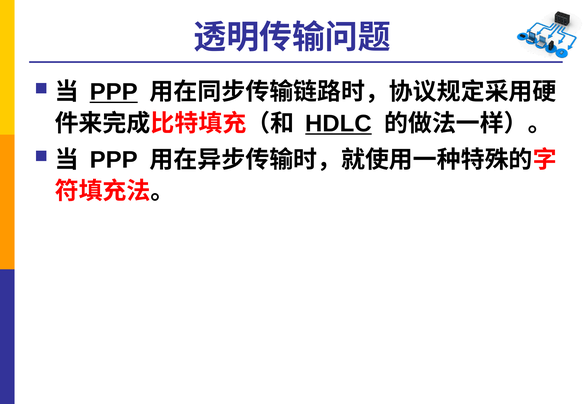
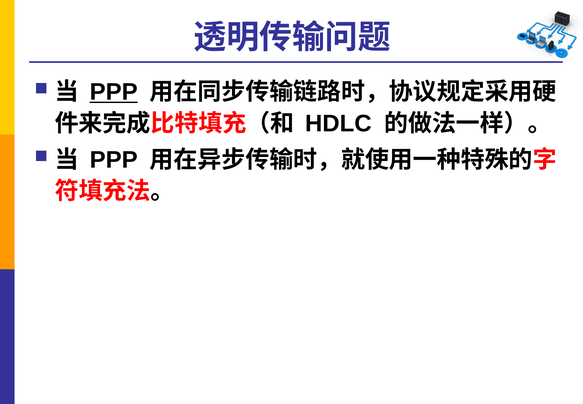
HDLC underline: present -> none (339, 124)
